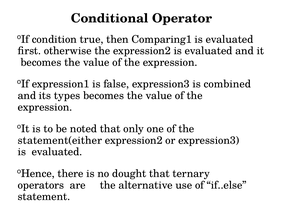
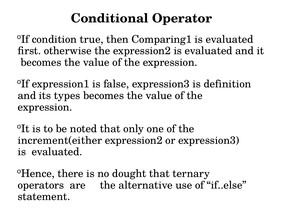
combined: combined -> definition (227, 84)
statement(either: statement(either -> increment(either (60, 140)
